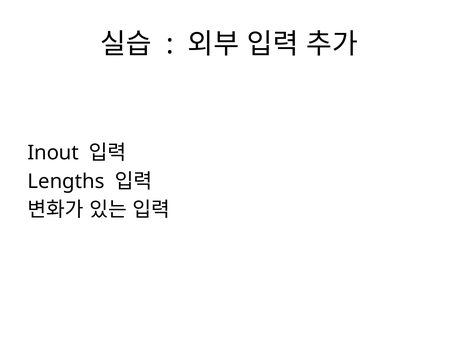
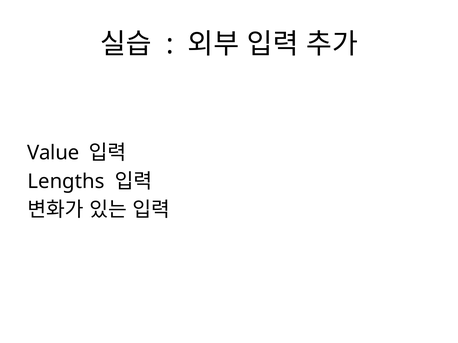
Inout: Inout -> Value (53, 153)
